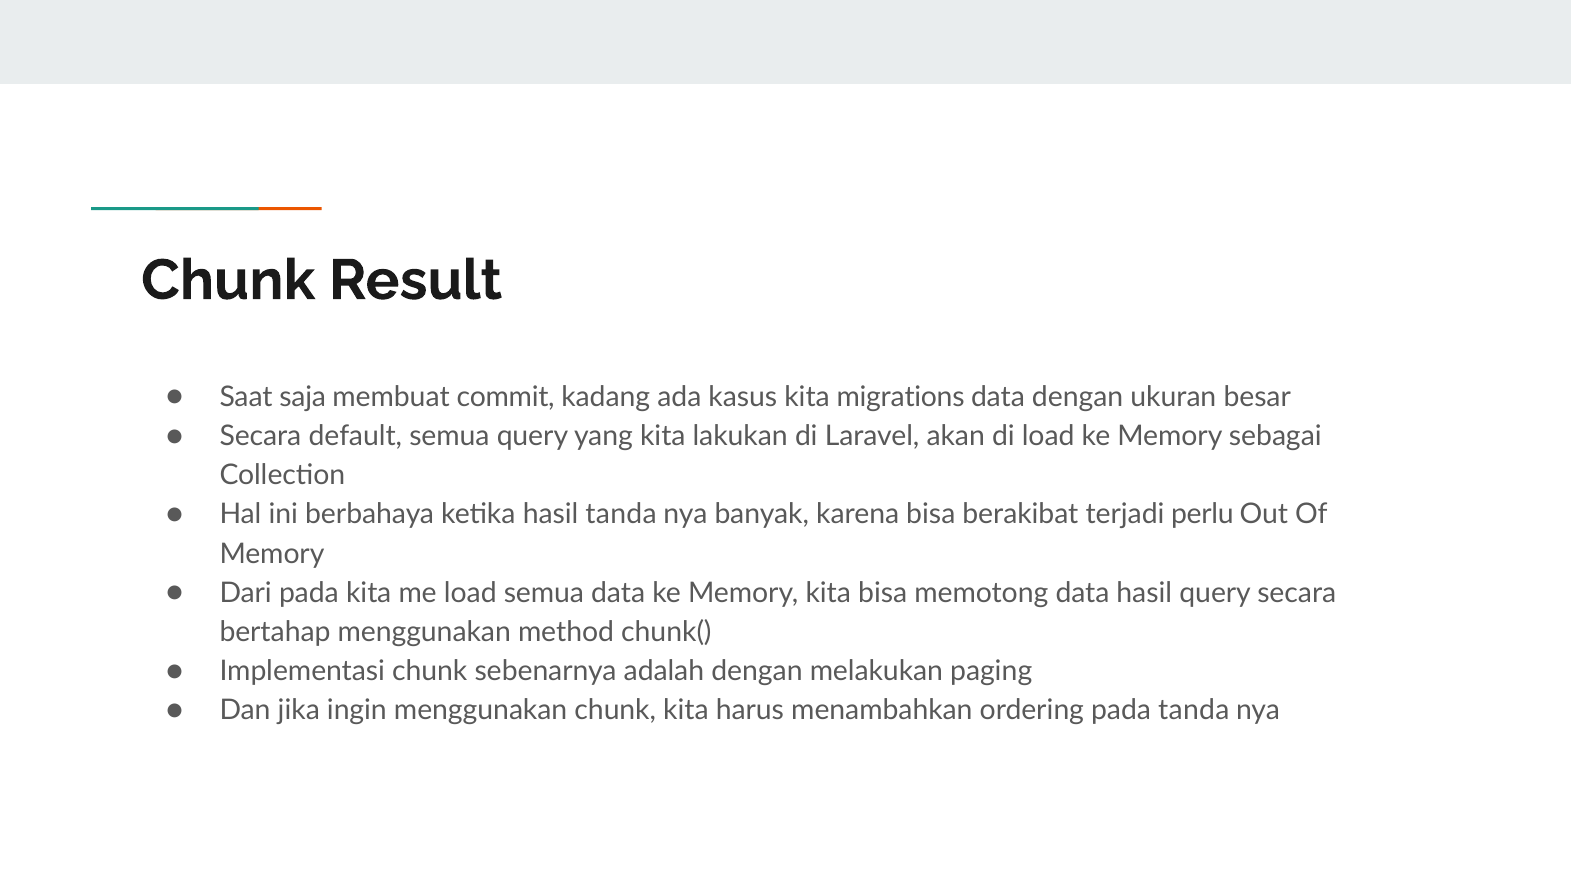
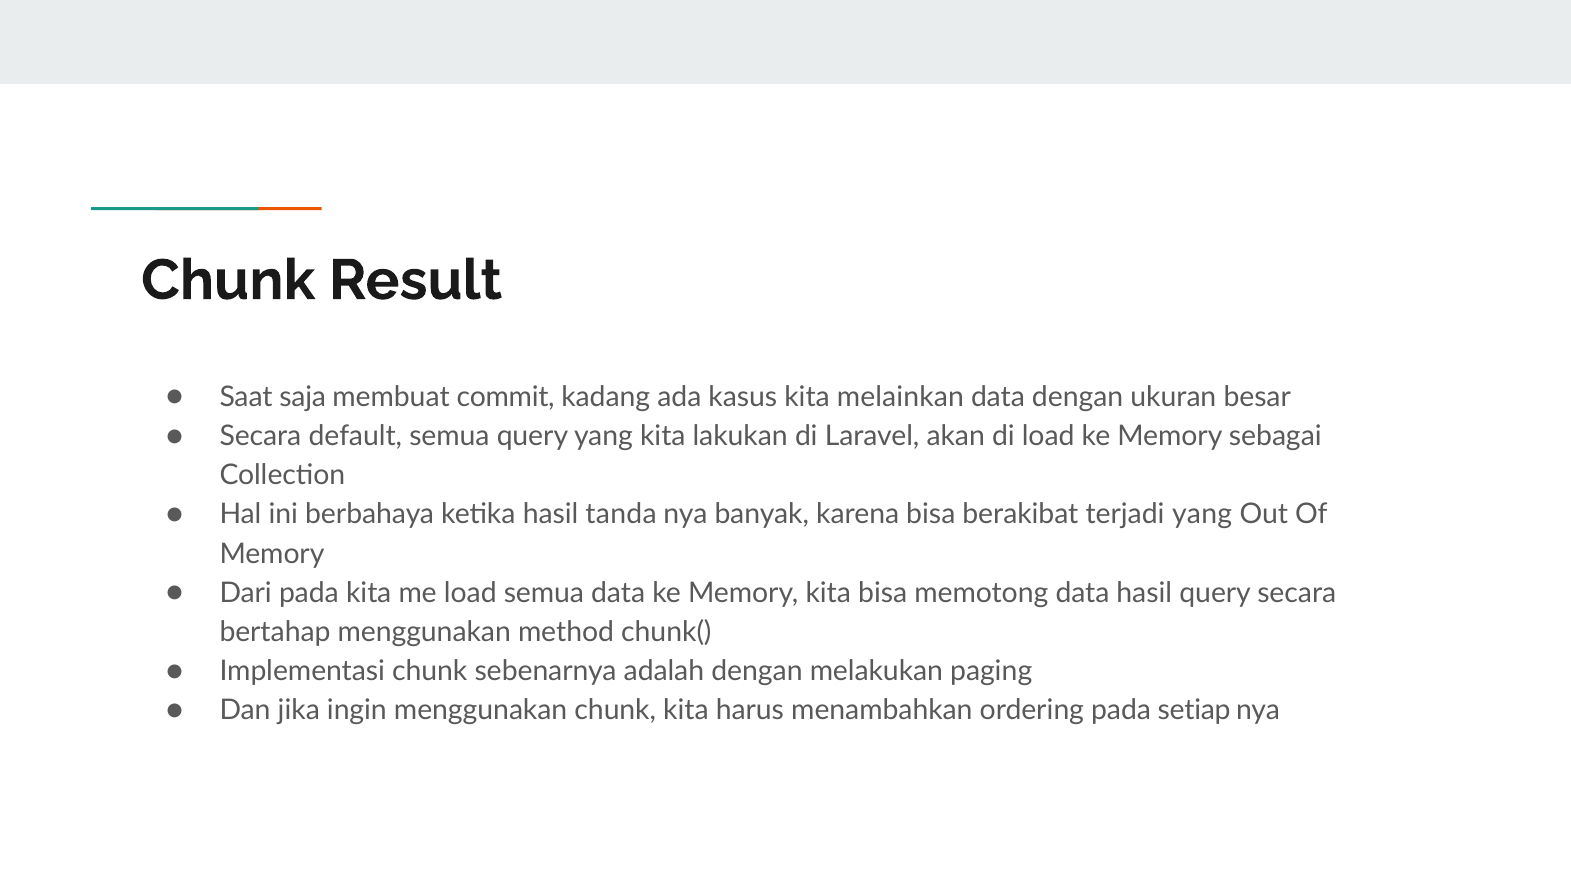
migrations: migrations -> melainkan (900, 397)
terjadi perlu: perlu -> yang (1202, 514)
pada tanda: tanda -> setiap (1194, 710)
